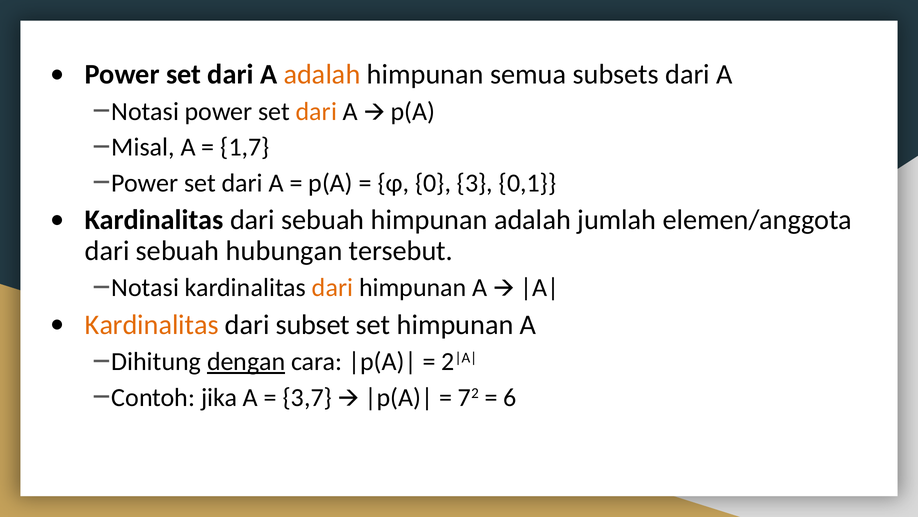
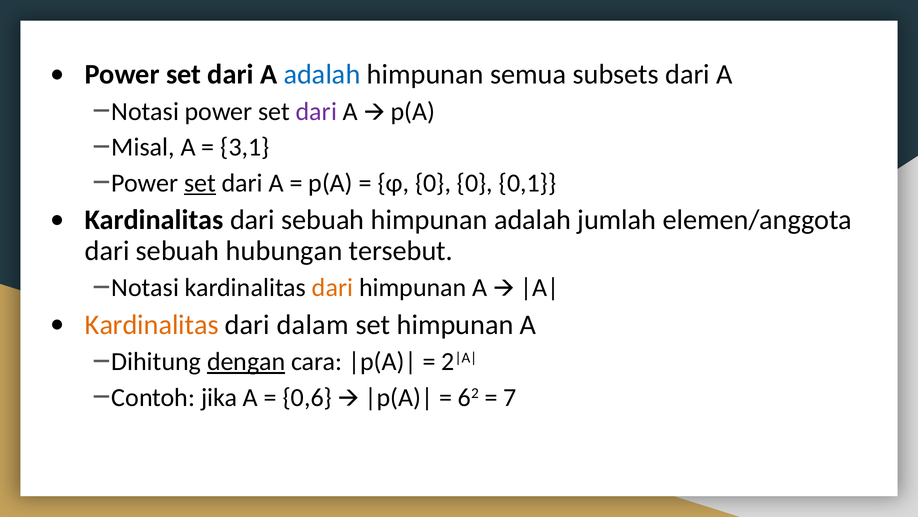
adalah colour: orange -> blue (322, 75)
dari colour: orange -> purple (316, 111)
1,7: 1,7 -> 3,1 (245, 147)
set underline: none -> present (200, 183)
0 3: 3 -> 0 (475, 183)
subset: subset -> dalam (313, 324)
3,7: 3,7 -> 0,6 (307, 397)
7: 7 -> 6 (464, 397)
6: 6 -> 7 (510, 397)
